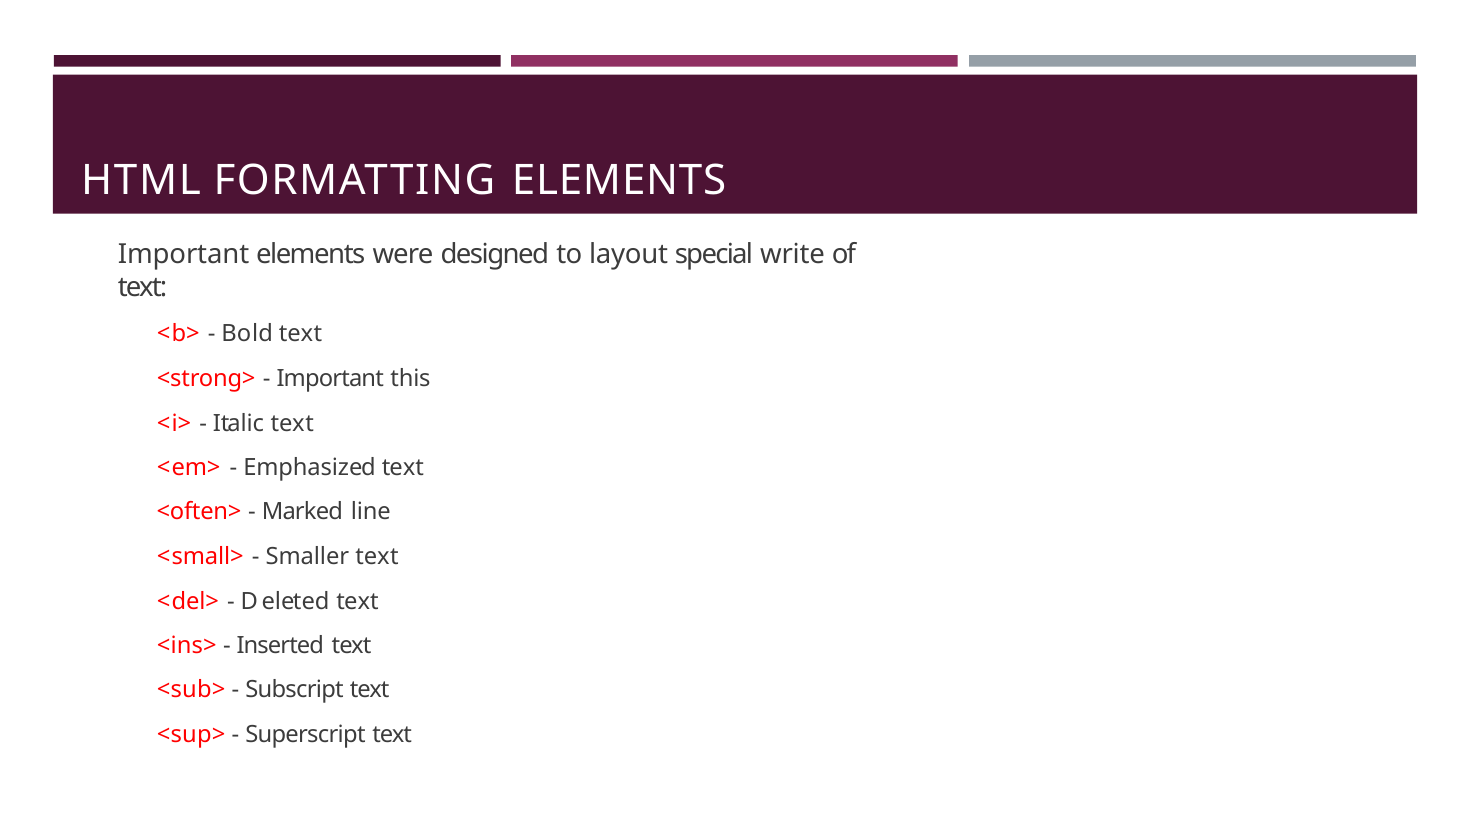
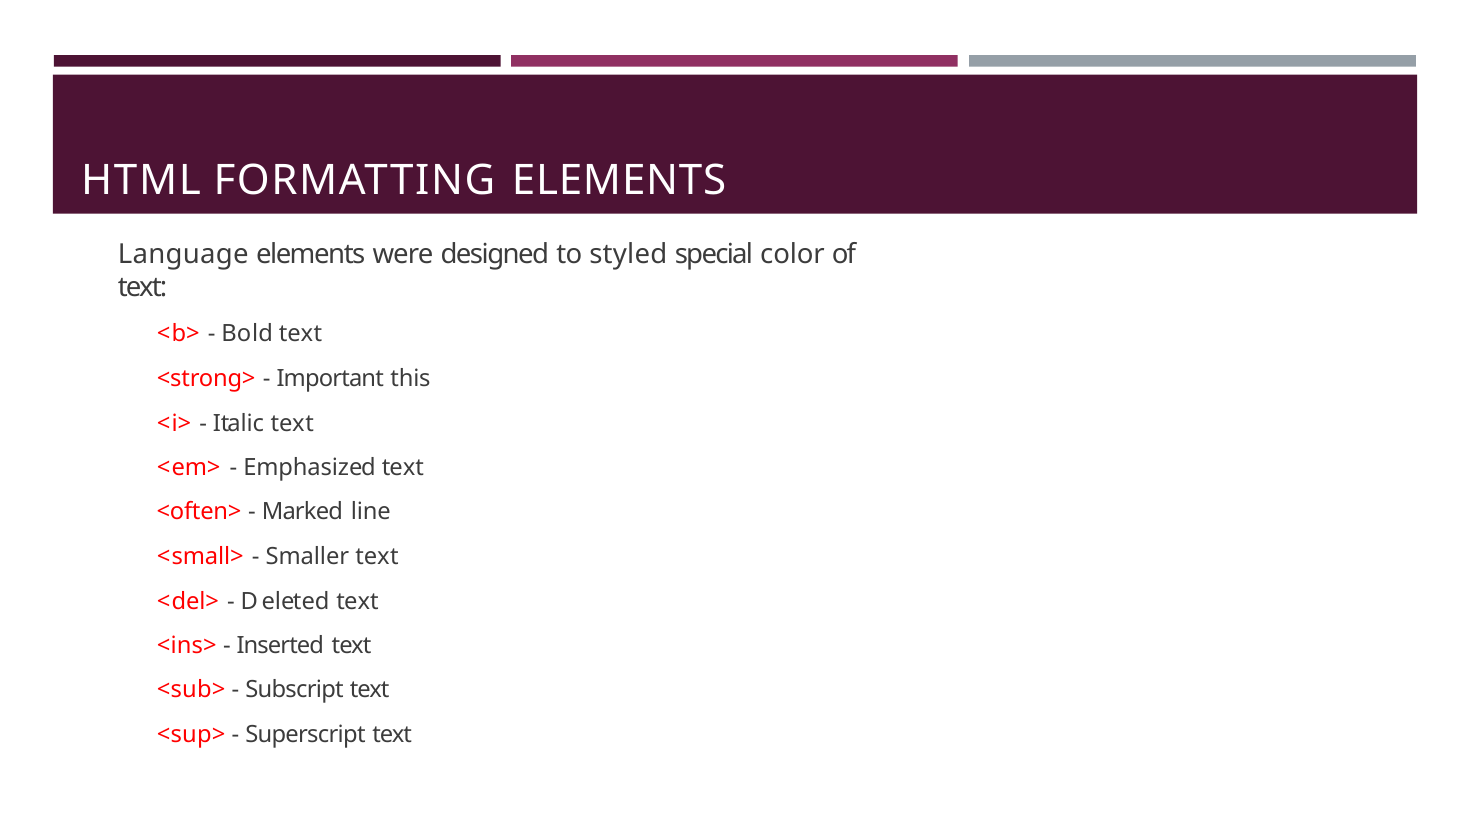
Important: Important -> Language (183, 254)
layout: layout -> styled (628, 254)
write: write -> color (792, 254)
